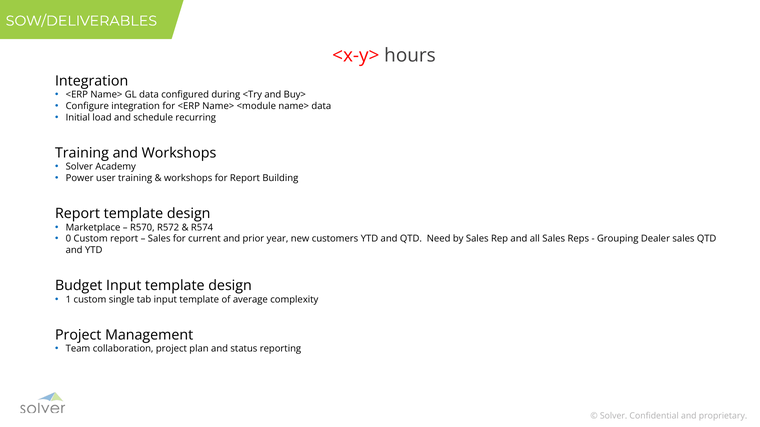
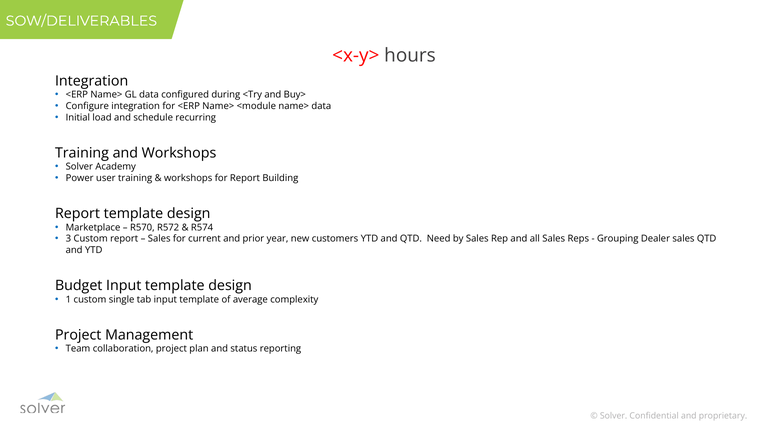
0: 0 -> 3 (68, 239)
